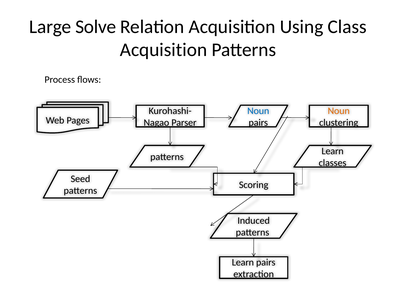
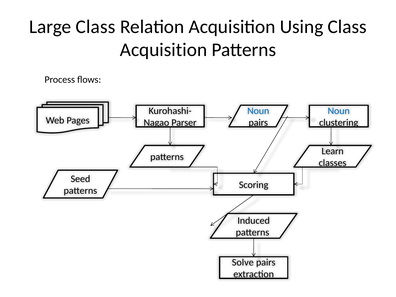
Large Solve: Solve -> Class (96, 27)
Noun colour: orange -> blue (339, 111)
Learn: Learn -> Solve (243, 262)
